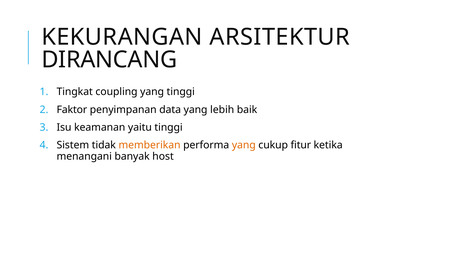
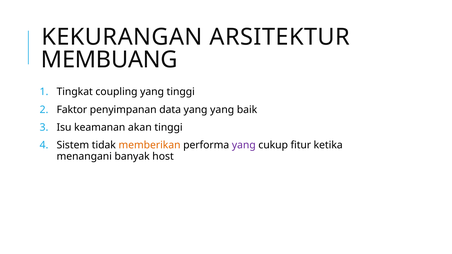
DIRANCANG: DIRANCANG -> MEMBUANG (109, 60)
yang lebih: lebih -> yang (222, 110)
yaitu: yaitu -> akan (140, 128)
yang colour: orange -> purple (244, 145)
